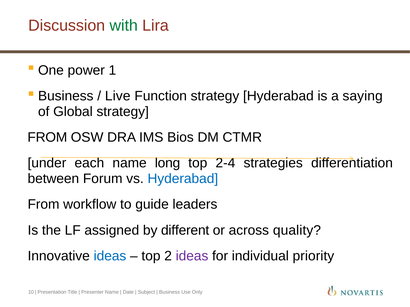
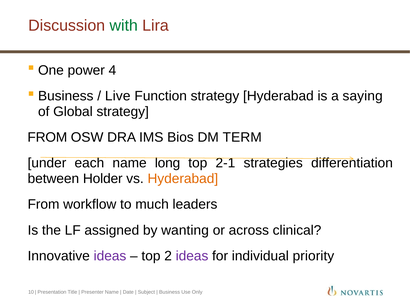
1: 1 -> 4 (112, 70)
CTMR: CTMR -> TERM (242, 138)
2-4: 2-4 -> 2-1 (225, 163)
Forum: Forum -> Holder (103, 179)
Hyderabad colour: blue -> orange (183, 179)
guide: guide -> much (152, 205)
different: different -> wanting (185, 231)
quality: quality -> clinical (297, 231)
ideas colour: blue -> purple (110, 256)
